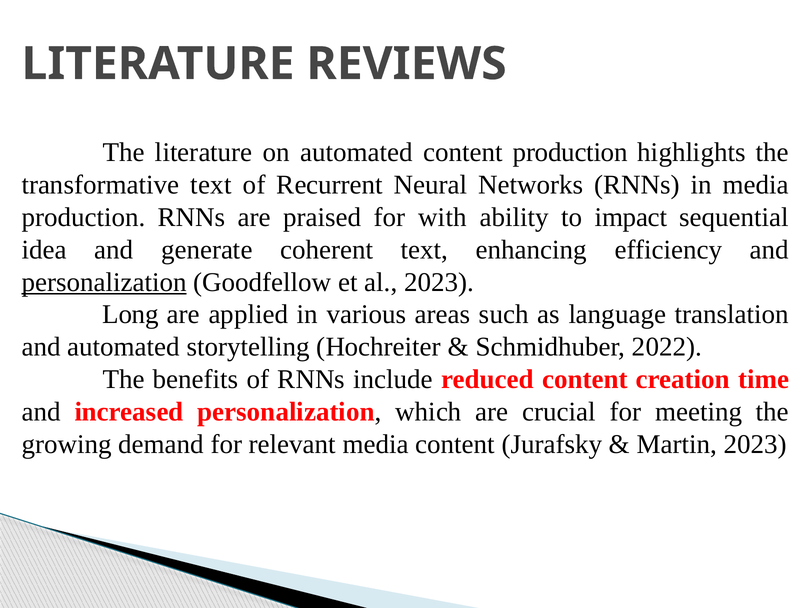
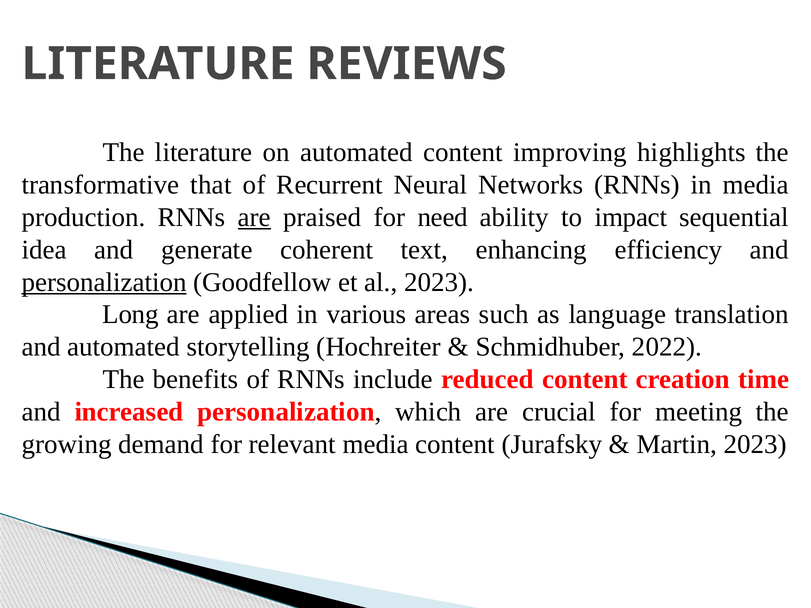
content production: production -> improving (570, 152)
transformative text: text -> that (211, 185)
are underline: none -> present (254, 217)
with: with -> need (443, 217)
